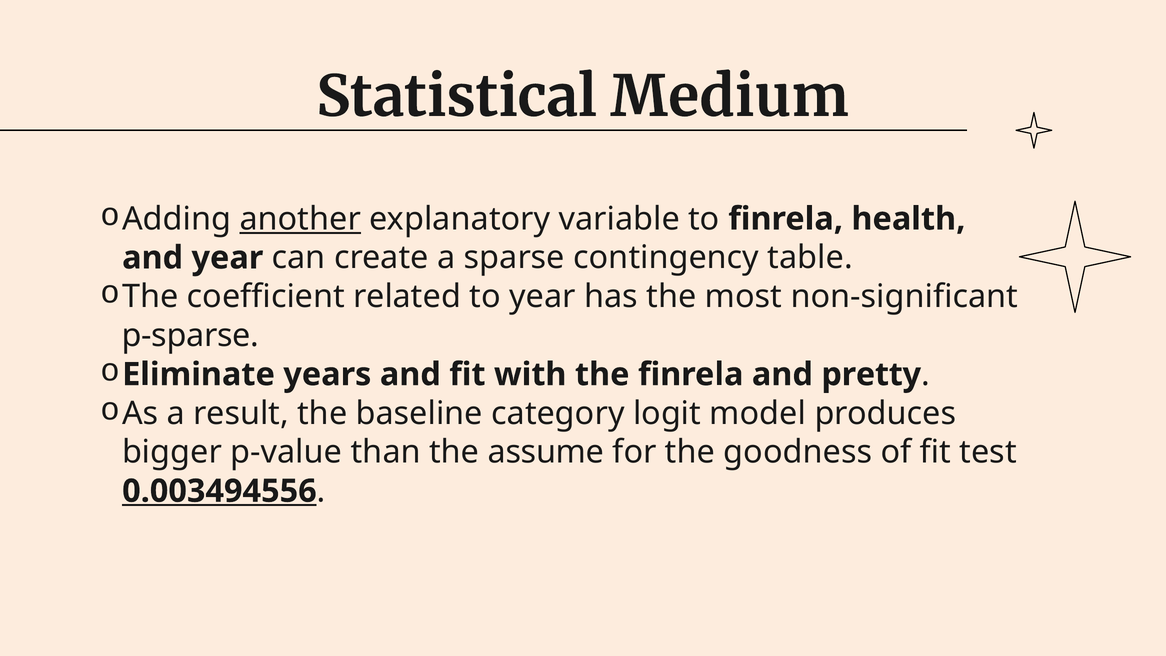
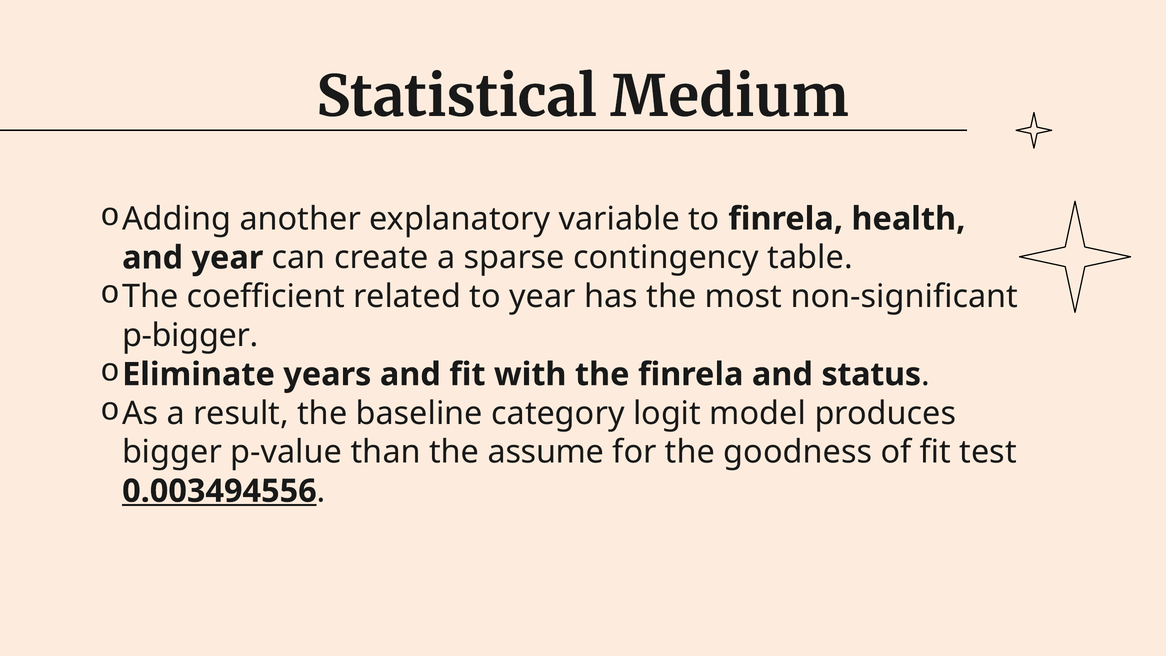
another underline: present -> none (300, 219)
p-sparse: p-sparse -> p-bigger (190, 336)
pretty: pretty -> status (871, 374)
